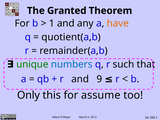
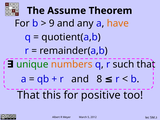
Granted: Granted -> Assume (67, 11)
1: 1 -> 9 (52, 23)
numbers colour: blue -> orange (72, 64)
9: 9 -> 8 (99, 79)
Only: Only -> That (28, 95)
assume: assume -> positive (101, 95)
